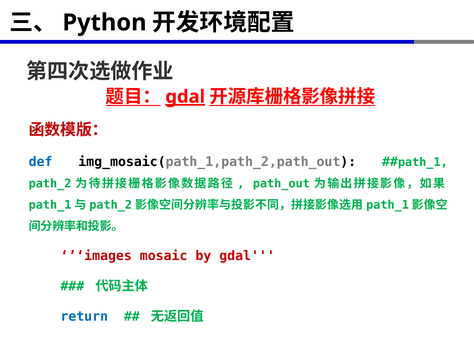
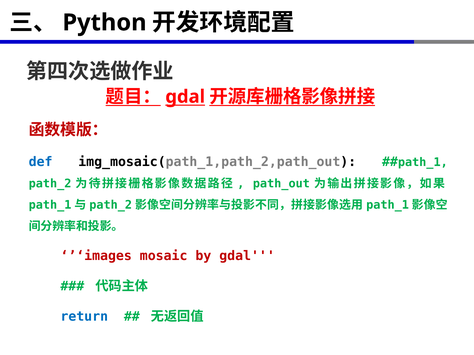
gdal underline: present -> none (185, 97)
